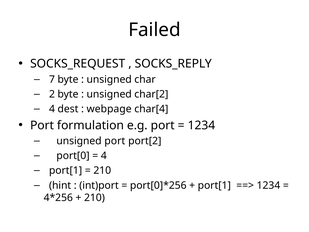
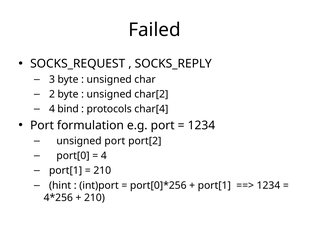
7: 7 -> 3 (52, 79)
dest: dest -> bind (68, 109)
webpage: webpage -> protocols (109, 109)
